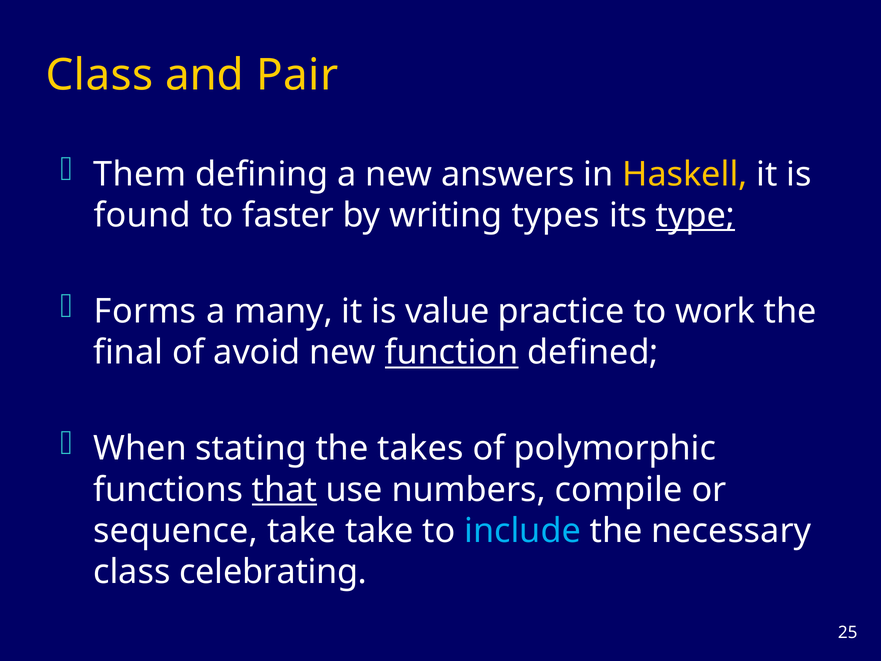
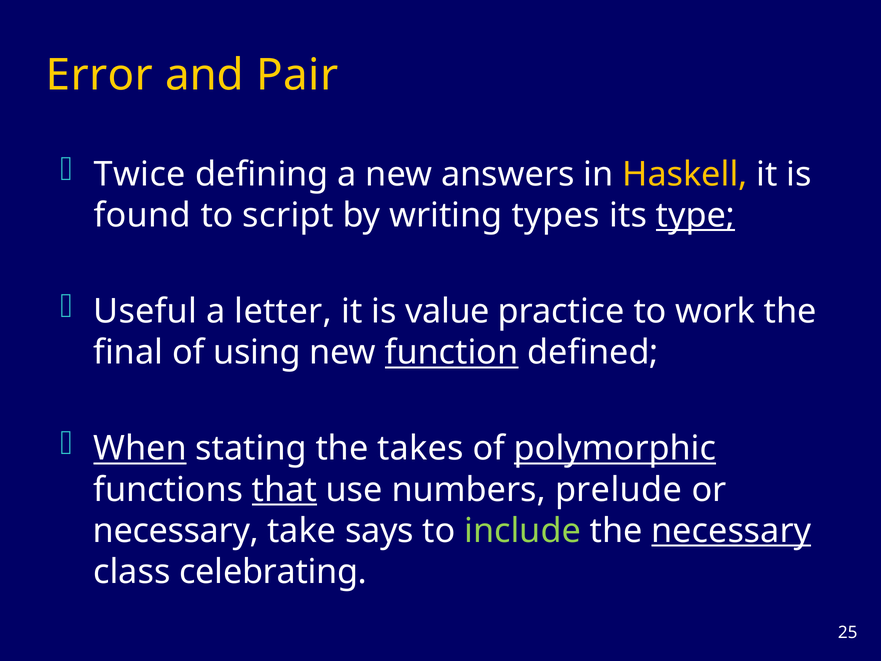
Class: Class -> Error (99, 75)
Them: Them -> Twice (140, 174)
faster: faster -> script (288, 215)
Forms: Forms -> Useful (145, 311)
many: many -> letter (283, 311)
avoid: avoid -> using (257, 352)
When underline: none -> present (140, 448)
polymorphic underline: none -> present (615, 448)
compile: compile -> prelude (619, 490)
sequence: sequence -> necessary (176, 531)
take take: take -> says (379, 531)
include colour: light blue -> light green (523, 531)
necessary underline: none -> present (731, 531)
